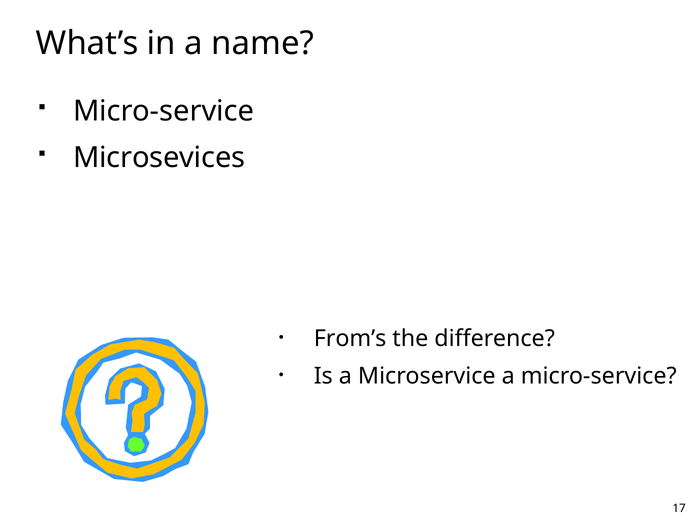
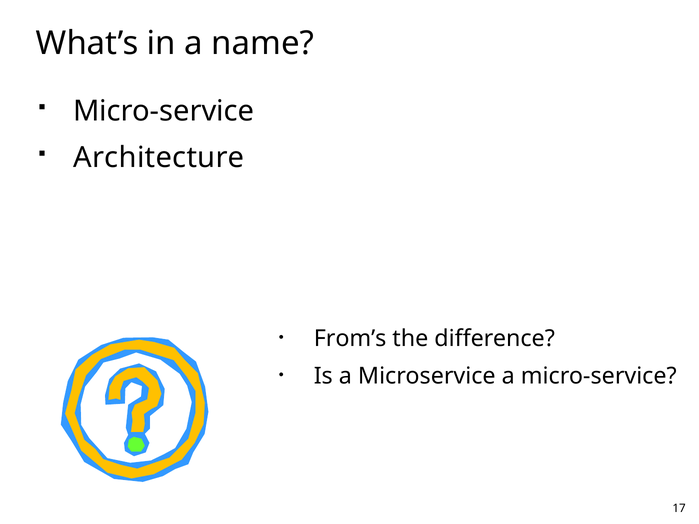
Microsevices: Microsevices -> Architecture (159, 158)
